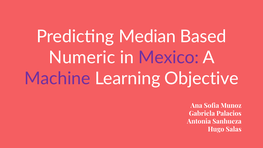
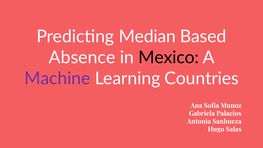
Numeric: Numeric -> Absence (82, 58)
Mexico colour: purple -> black (169, 58)
Objective: Objective -> Countries (201, 79)
